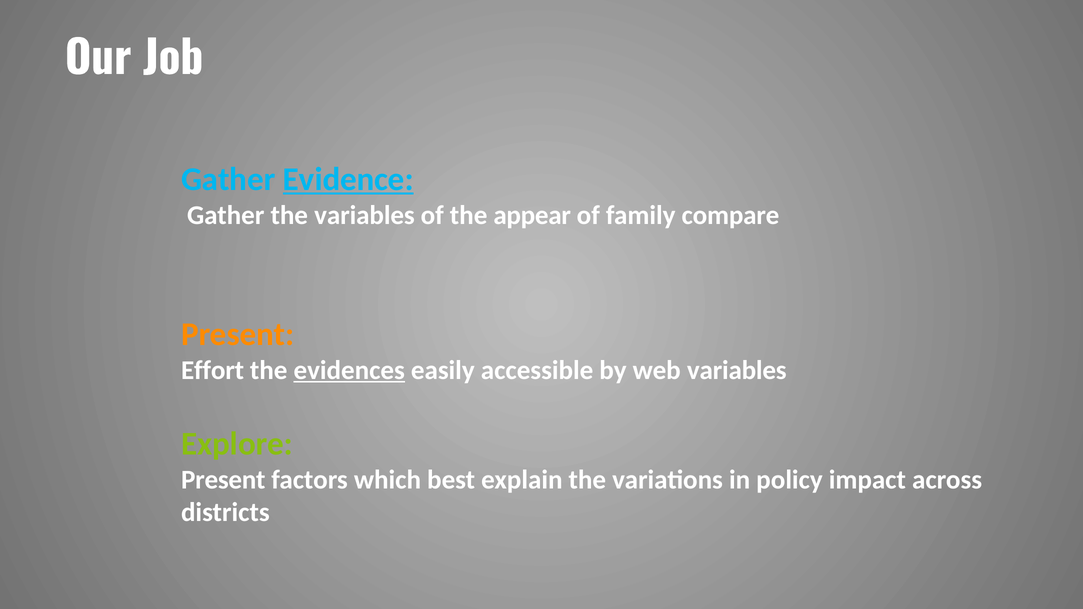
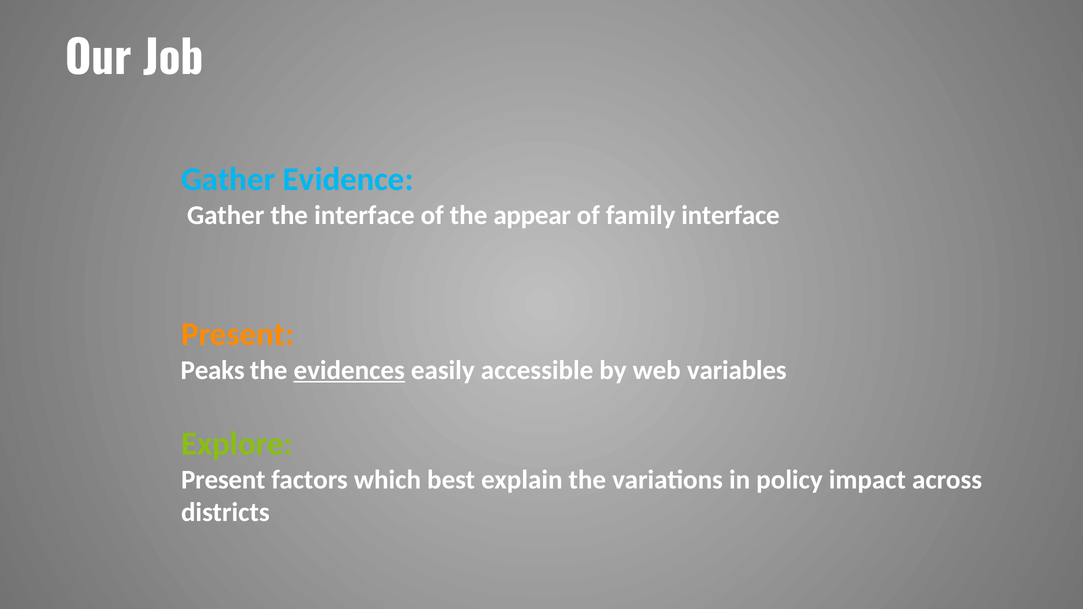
Evidence underline: present -> none (348, 180)
the variables: variables -> interface (364, 215)
family compare: compare -> interface (731, 215)
Effort: Effort -> Peaks (213, 370)
